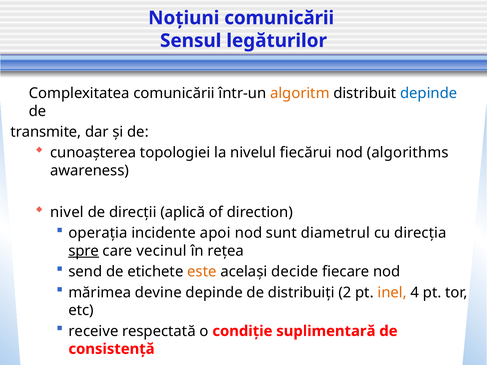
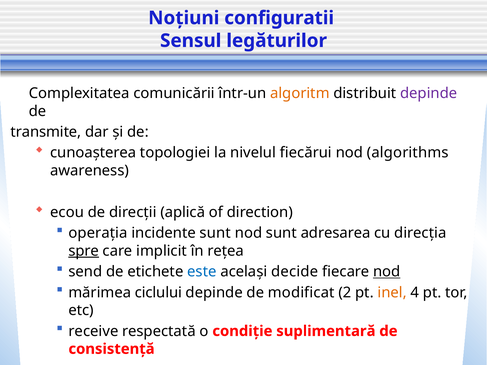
Noțiuni comunicării: comunicării -> configuratii (279, 18)
depinde colour: blue -> purple (429, 93)
nivel: nivel -> ecou (67, 212)
incidente apoi: apoi -> sunt (215, 233)
diametrul: diametrul -> adresarea (336, 233)
vecinul: vecinul -> implicit (162, 251)
este colour: orange -> blue (202, 272)
nod underline: none -> present (387, 272)
devine: devine -> ciclului (158, 293)
distribuiți: distribuiți -> modificat (301, 293)
